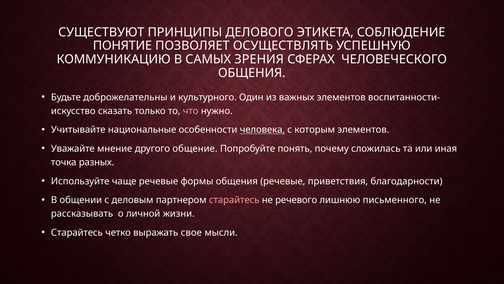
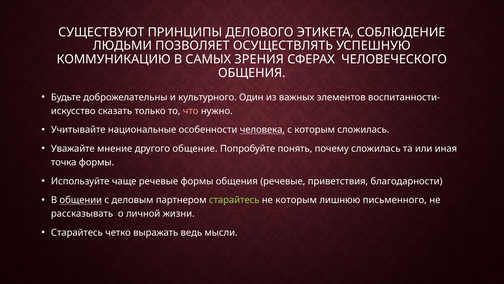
ПОНЯТИЕ: ПОНЯТИЕ -> ЛЮДЬМИ (122, 46)
которым элементов: элементов -> сложилась (363, 130)
точка разных: разных -> формы (97, 162)
общении underline: none -> present (81, 200)
старайтесь colour: pink -> light green (234, 200)
не речевого: речевого -> которым (296, 200)
свое: свое -> ведь (191, 232)
